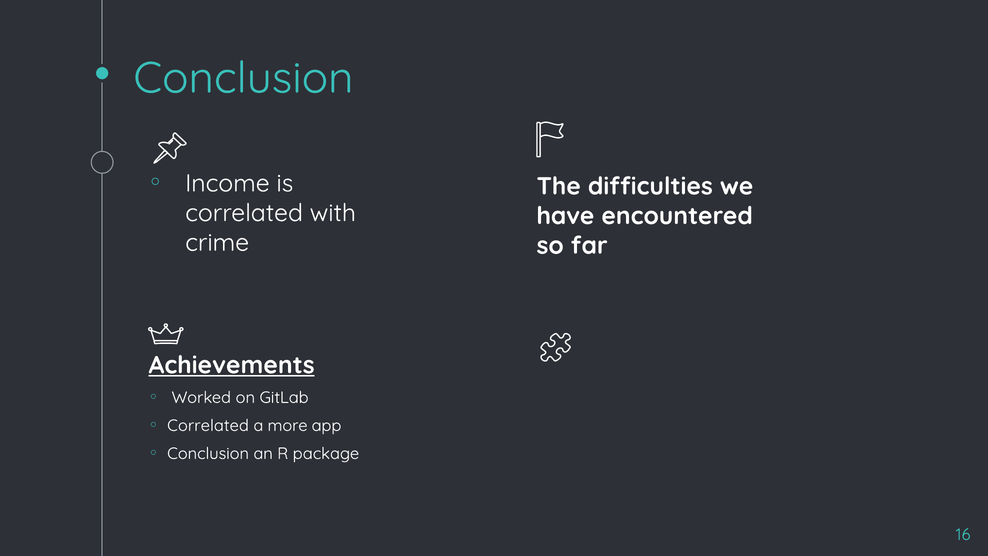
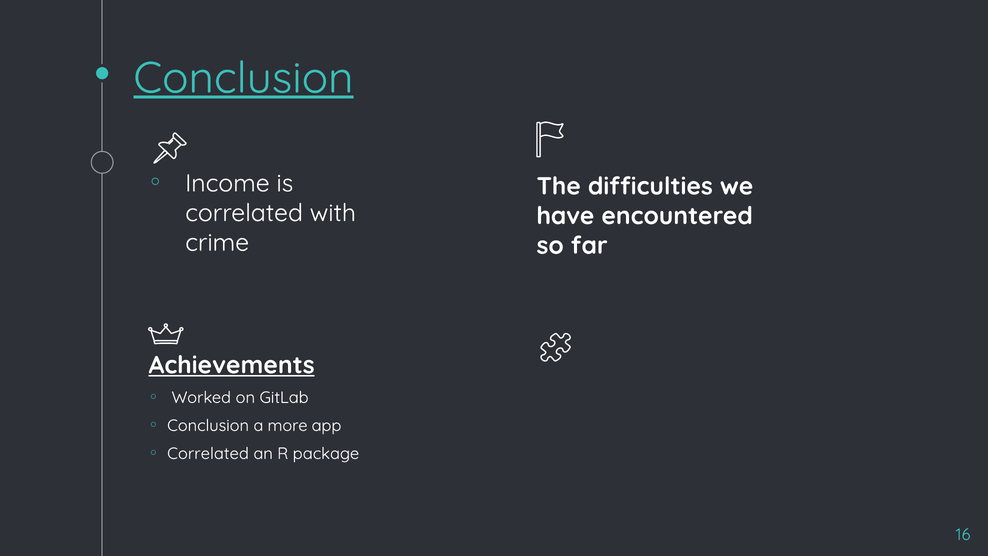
Conclusion underline: none -> present (243, 78)
Correlated: Correlated -> Conclusion (208, 425)
Conclusion: Conclusion -> Correlated (208, 453)
